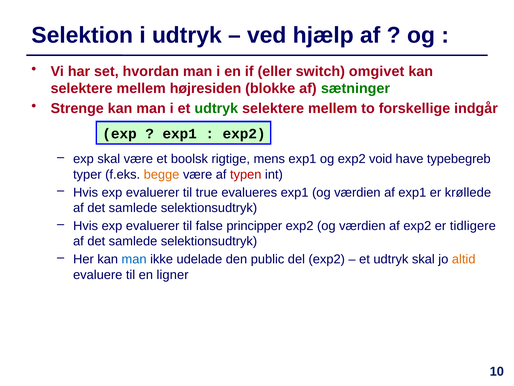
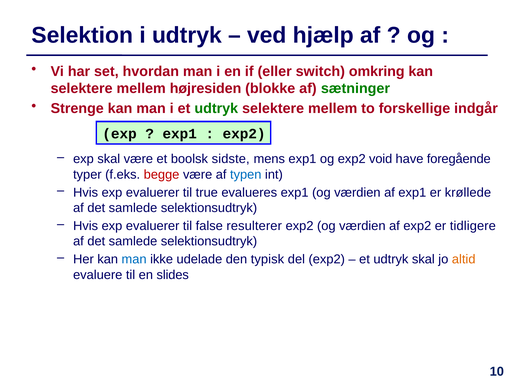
omgivet: omgivet -> omkring (377, 71)
rigtige: rigtige -> sidste (231, 159)
typebegreb: typebegreb -> foregående (459, 159)
begge colour: orange -> red (162, 174)
typen colour: red -> blue (246, 174)
principper: principper -> resulterer (254, 226)
public: public -> typisk (267, 259)
ligner: ligner -> slides (173, 274)
